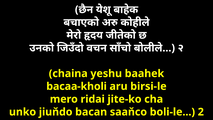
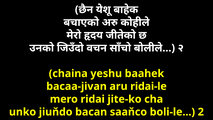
bacaa-kholi: bacaa-kholi -> bacaa-jivan (77, 86)
birsi-le: birsi-le -> ridai-le (149, 86)
